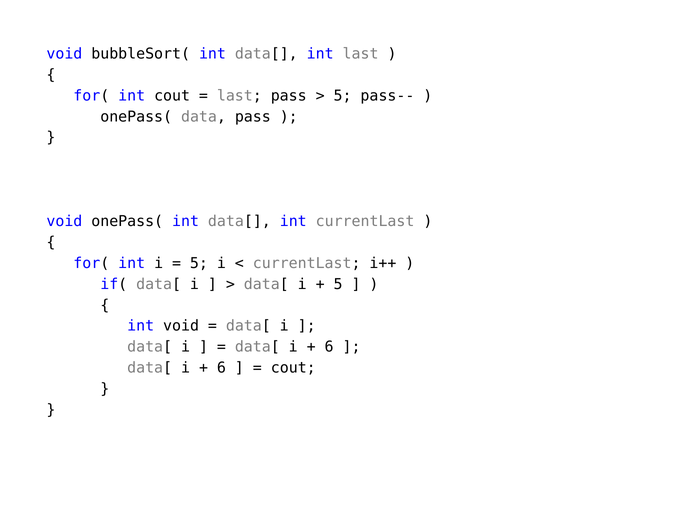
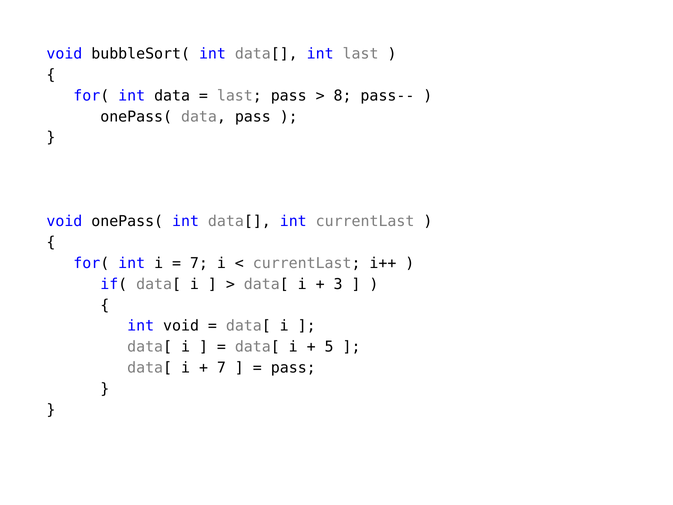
int cout: cout -> data (172, 96)
5: 5 -> 8 (343, 96)
5: 5 -> 7 (199, 263)
5: 5 -> 3 (338, 284)
6: 6 -> 5 (329, 347)
6: 6 -> 7 (221, 368)
cout: cout -> pass (293, 368)
